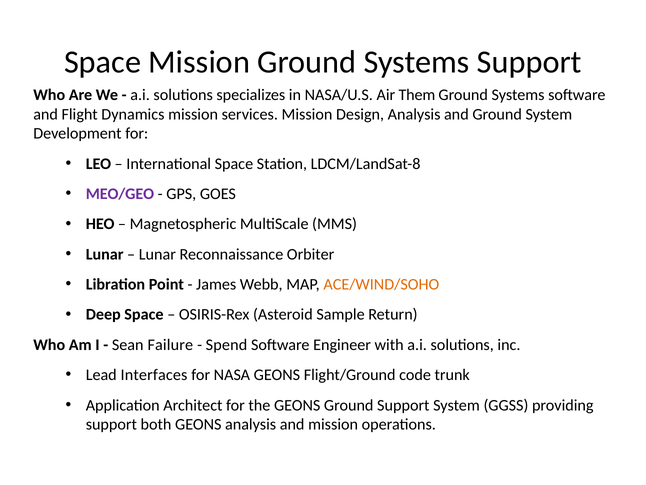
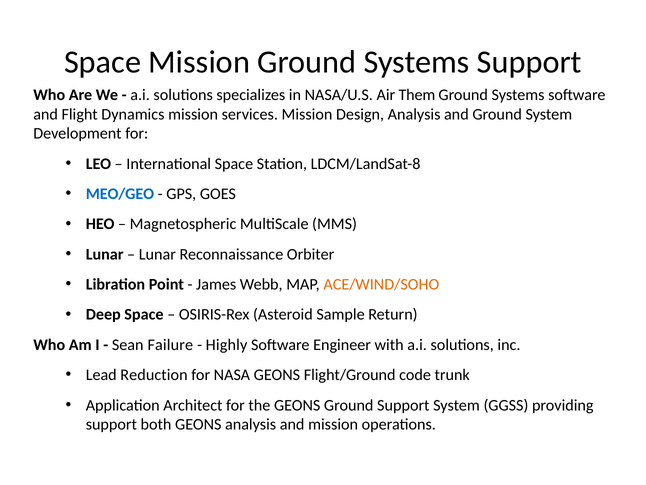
MEO/GEO colour: purple -> blue (120, 194)
Spend: Spend -> Highly (227, 344)
Interfaces: Interfaces -> Reduction (154, 375)
